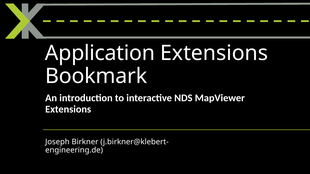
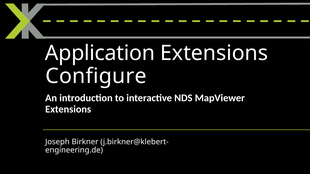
Bookmark: Bookmark -> Configure (96, 76)
